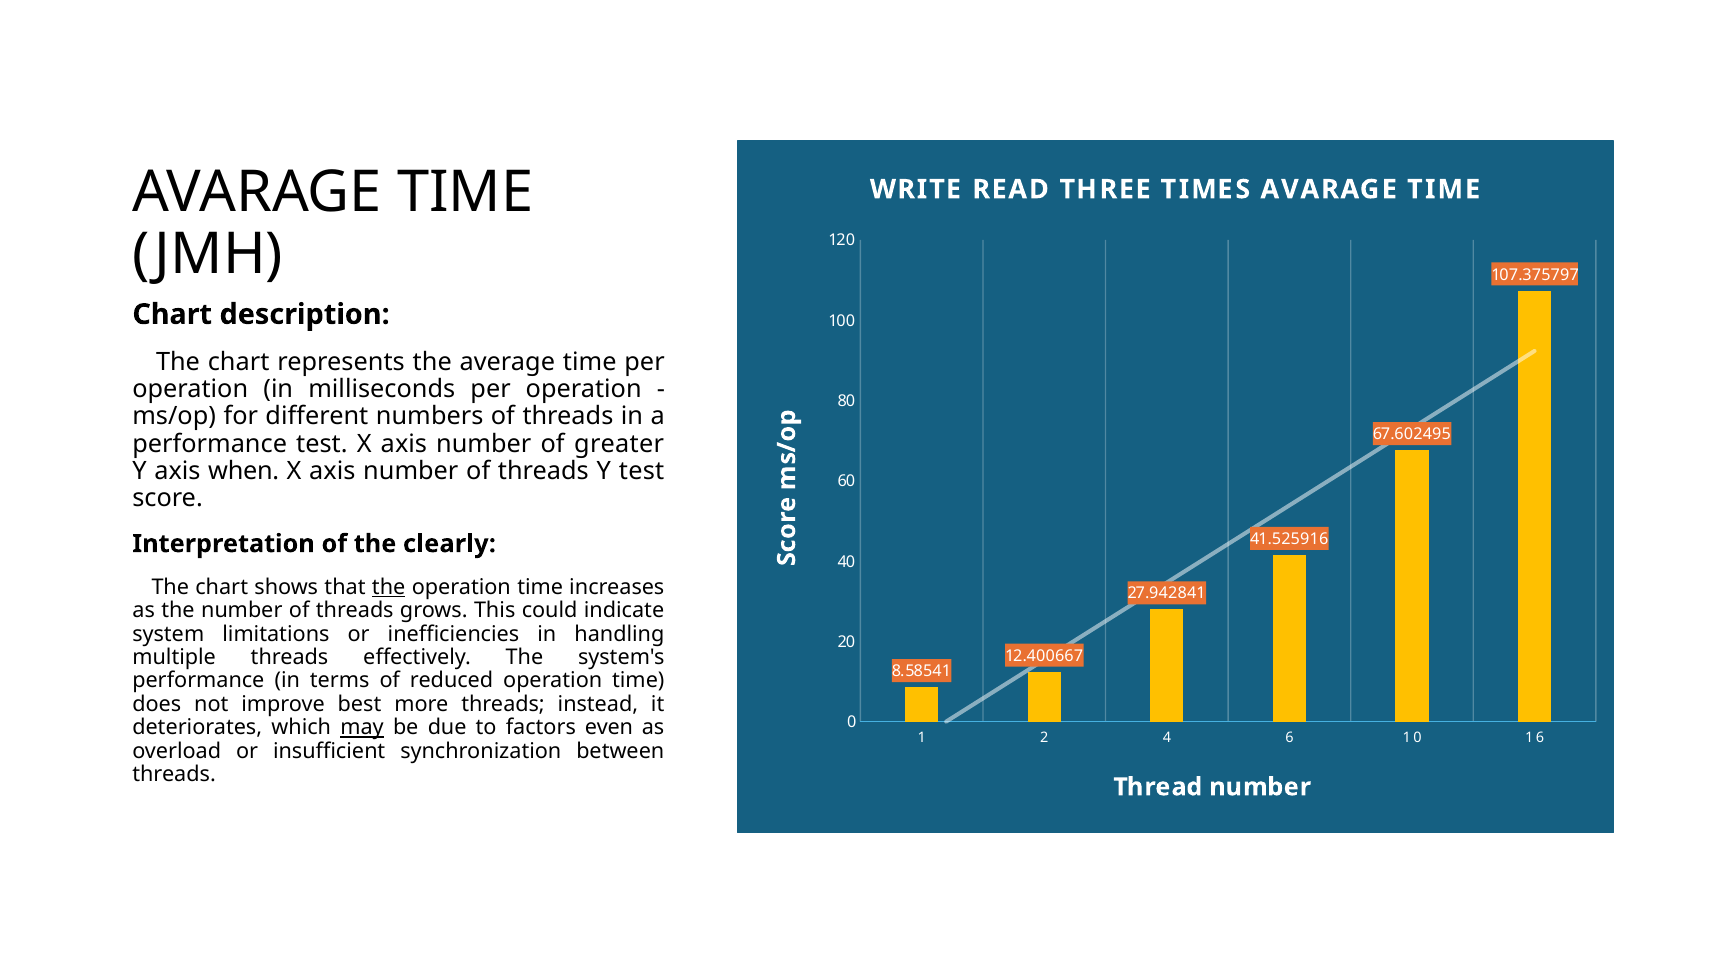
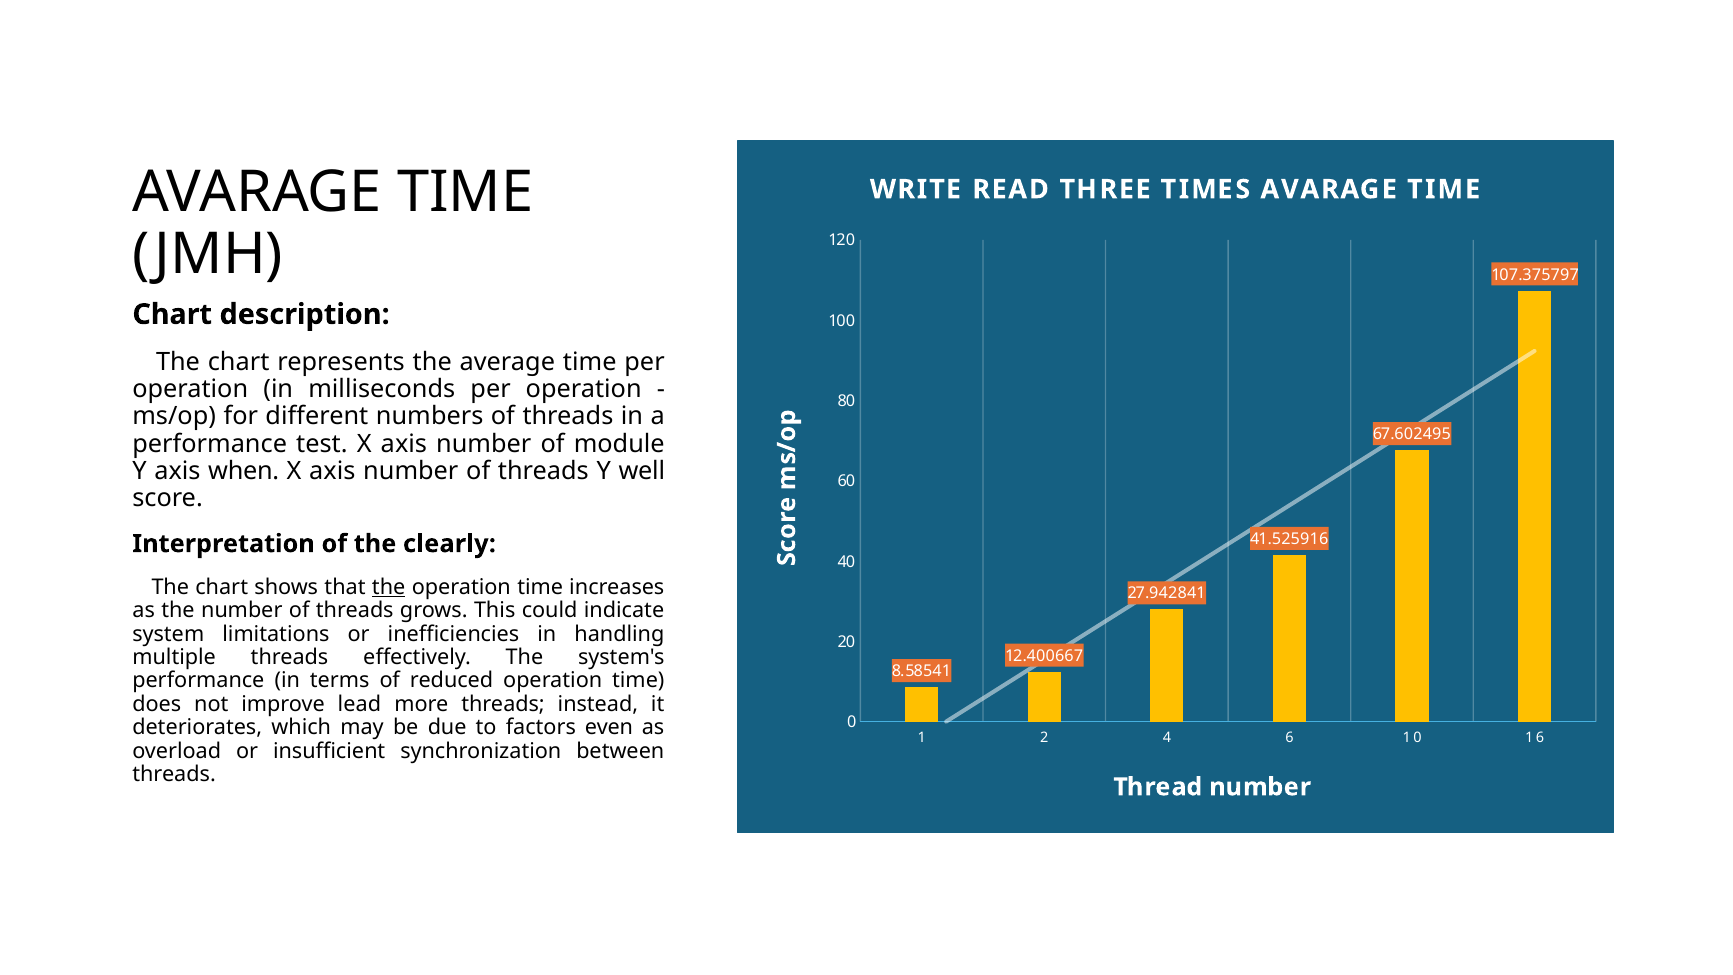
greater: greater -> module (619, 444)
Y test: test -> well (642, 471)
best: best -> lead (359, 704)
may underline: present -> none (362, 727)
